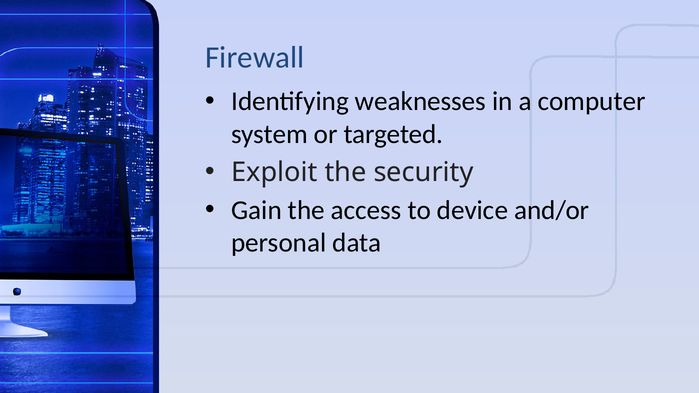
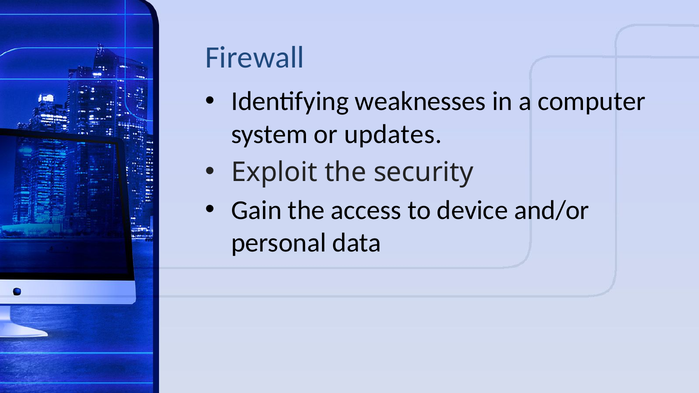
targeted: targeted -> updates (393, 134)
